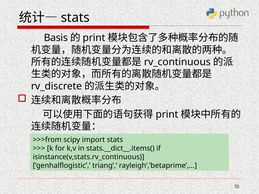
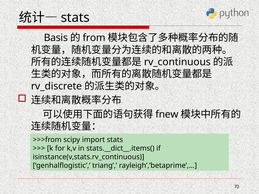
print: print -> from (94, 38)
print: print -> fnew (167, 114)
